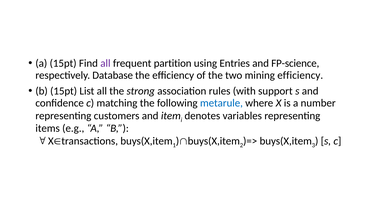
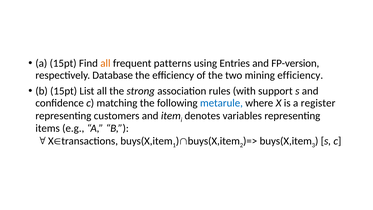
all colour: purple -> orange (105, 63)
partition: partition -> patterns (173, 63)
FP-science: FP-science -> FP-version (295, 63)
number: number -> register (318, 103)
